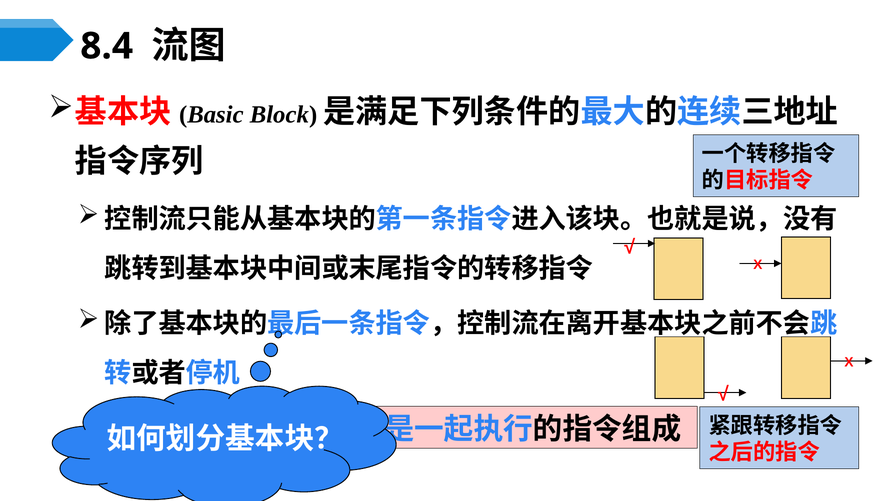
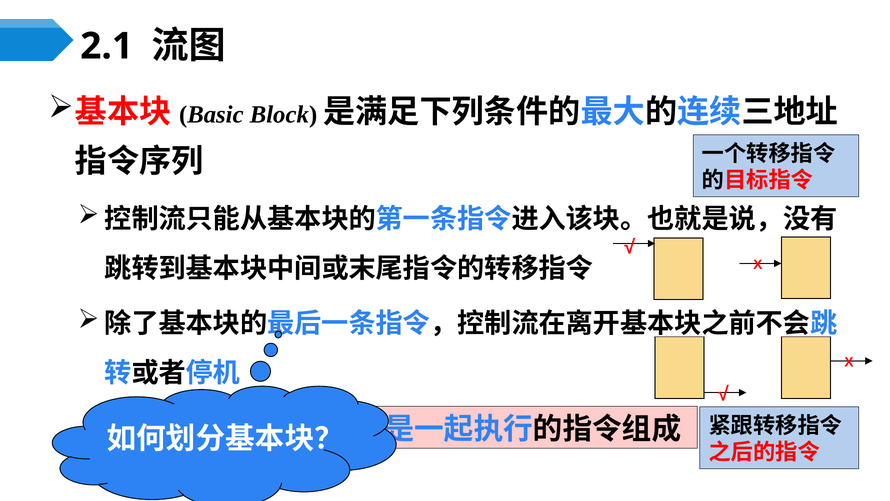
8.4: 8.4 -> 2.1 (107, 46)
